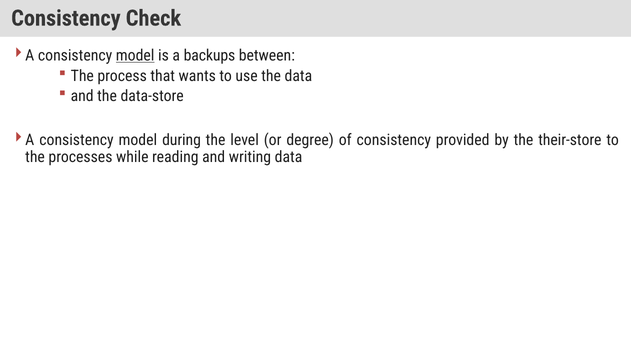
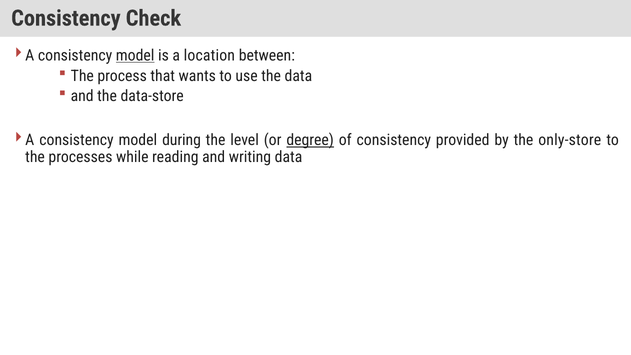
backups: backups -> location (209, 55)
degree underline: none -> present (310, 140)
their-store: their-store -> only-store (570, 140)
